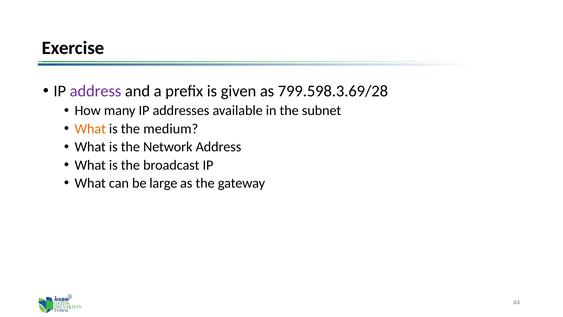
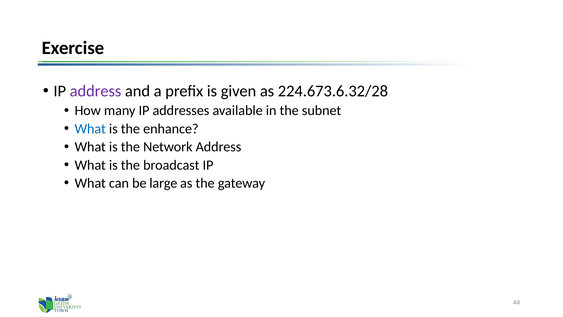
799.598.3.69/28: 799.598.3.69/28 -> 224.673.6.32/28 (333, 91)
What colour: orange -> blue (90, 129)
medium: medium -> enhance (171, 129)
